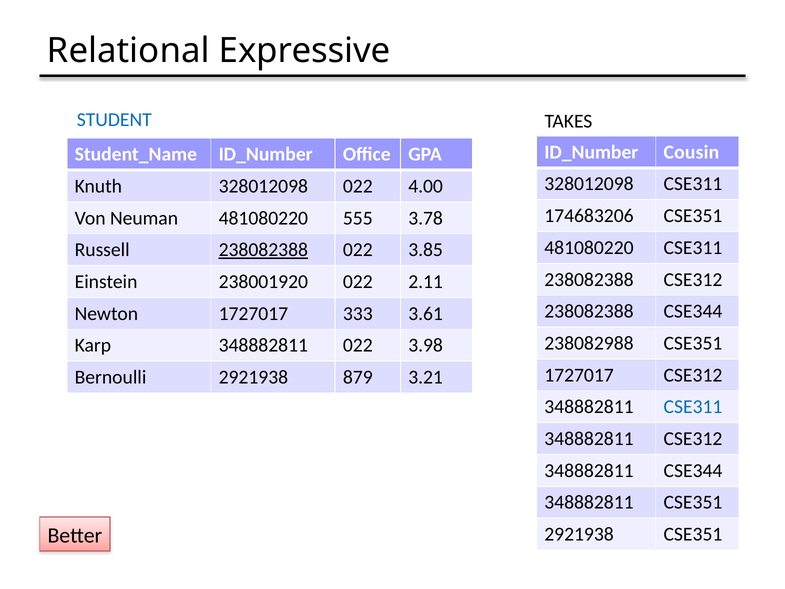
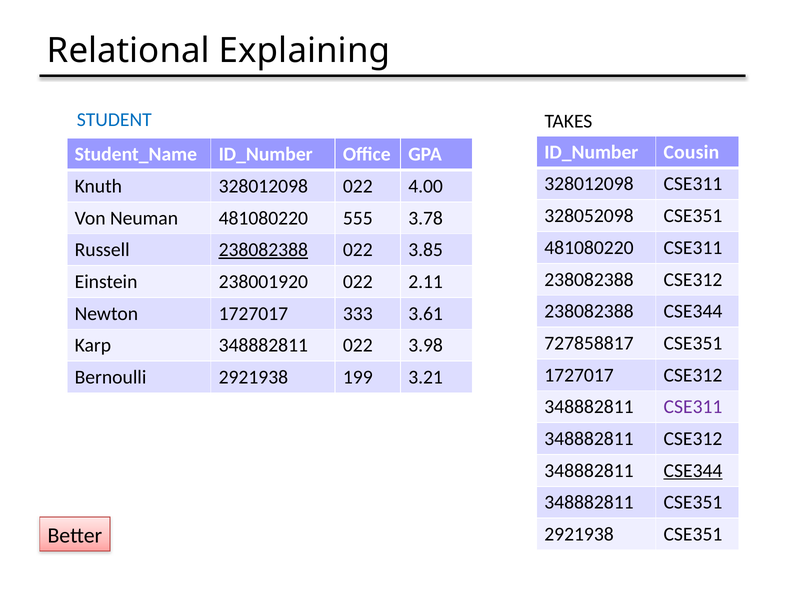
Expressive: Expressive -> Explaining (304, 51)
174683206: 174683206 -> 328052098 (589, 216)
238082988: 238082988 -> 727858817 (589, 343)
879: 879 -> 199 (358, 377)
CSE311 colour: blue -> purple (693, 407)
CSE344 underline: none -> present (693, 470)
